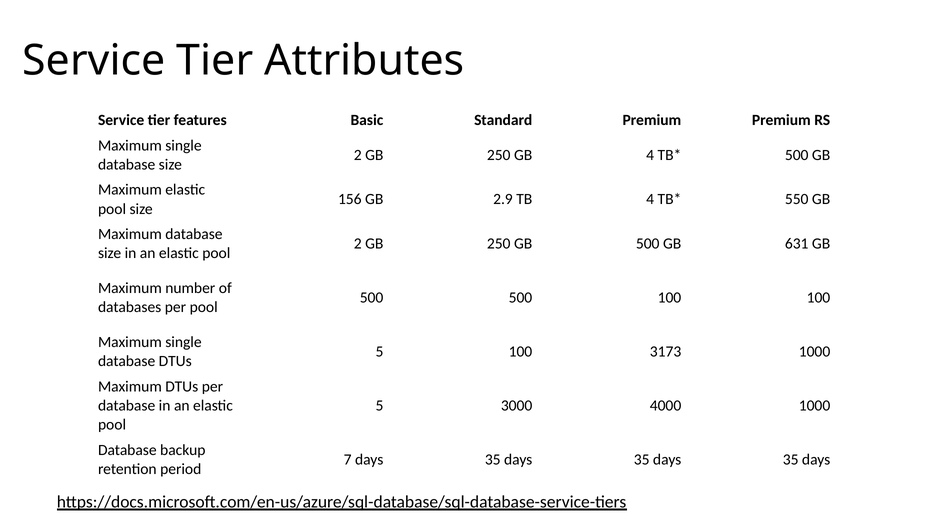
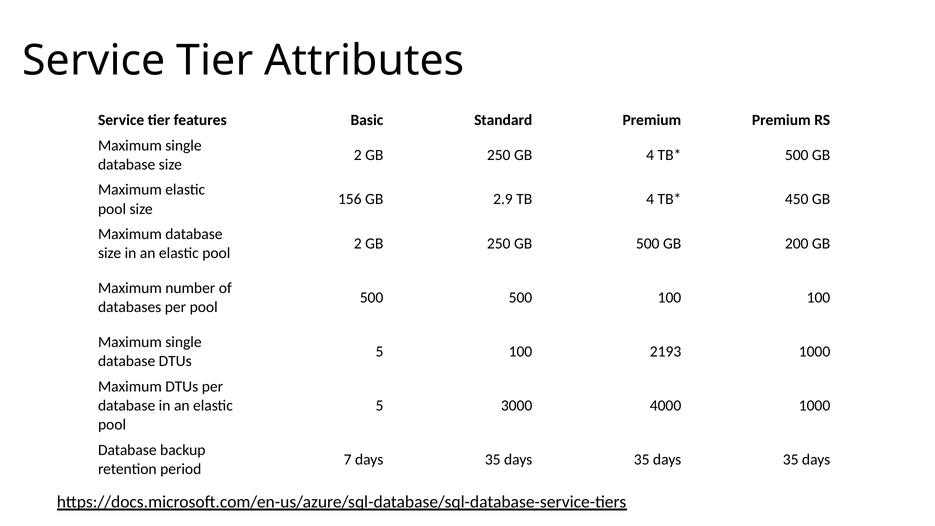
550: 550 -> 450 (797, 199)
631: 631 -> 200 (797, 244)
3173: 3173 -> 2193 (666, 352)
